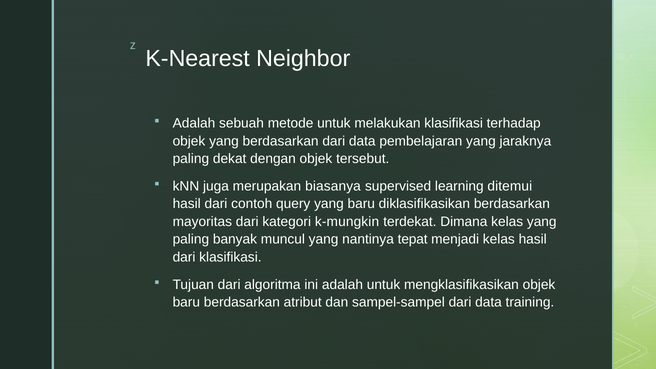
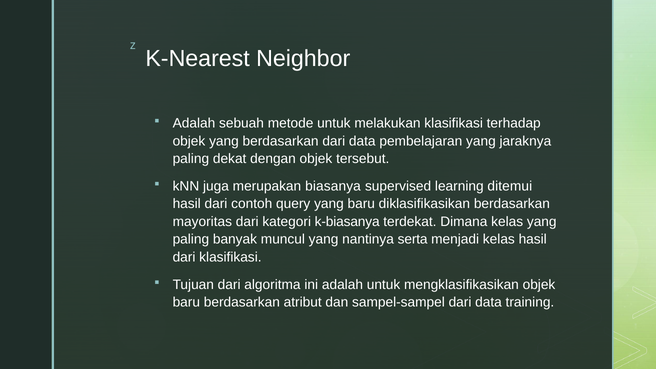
k-mungkin: k-mungkin -> k-biasanya (347, 222)
tepat: tepat -> serta (413, 239)
